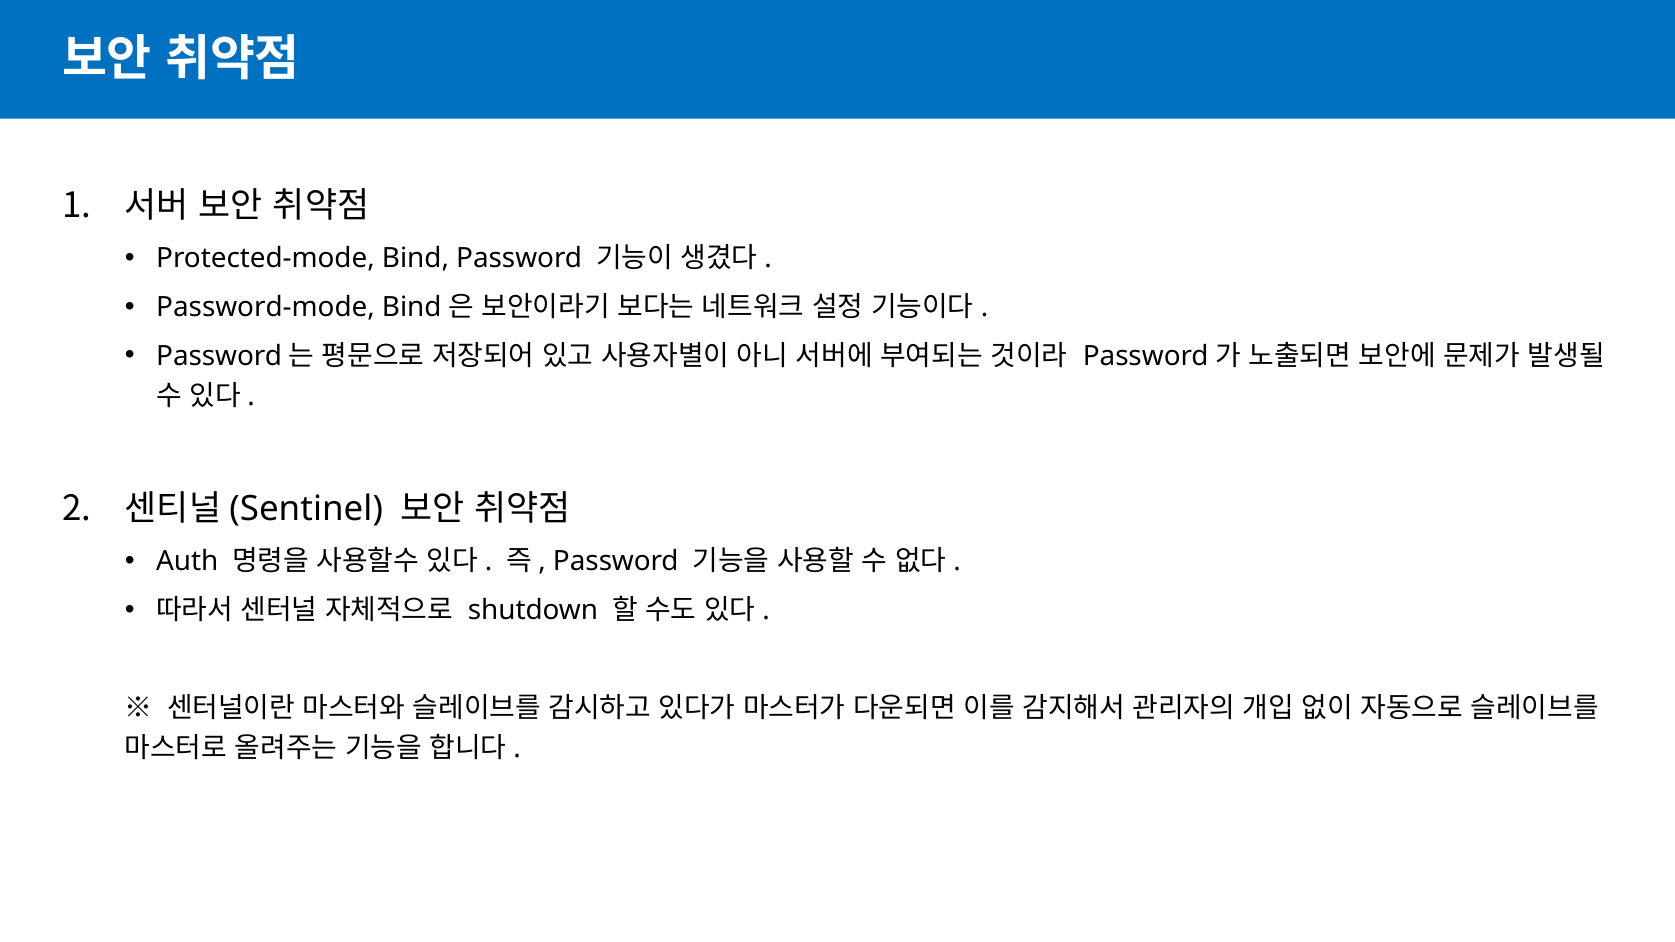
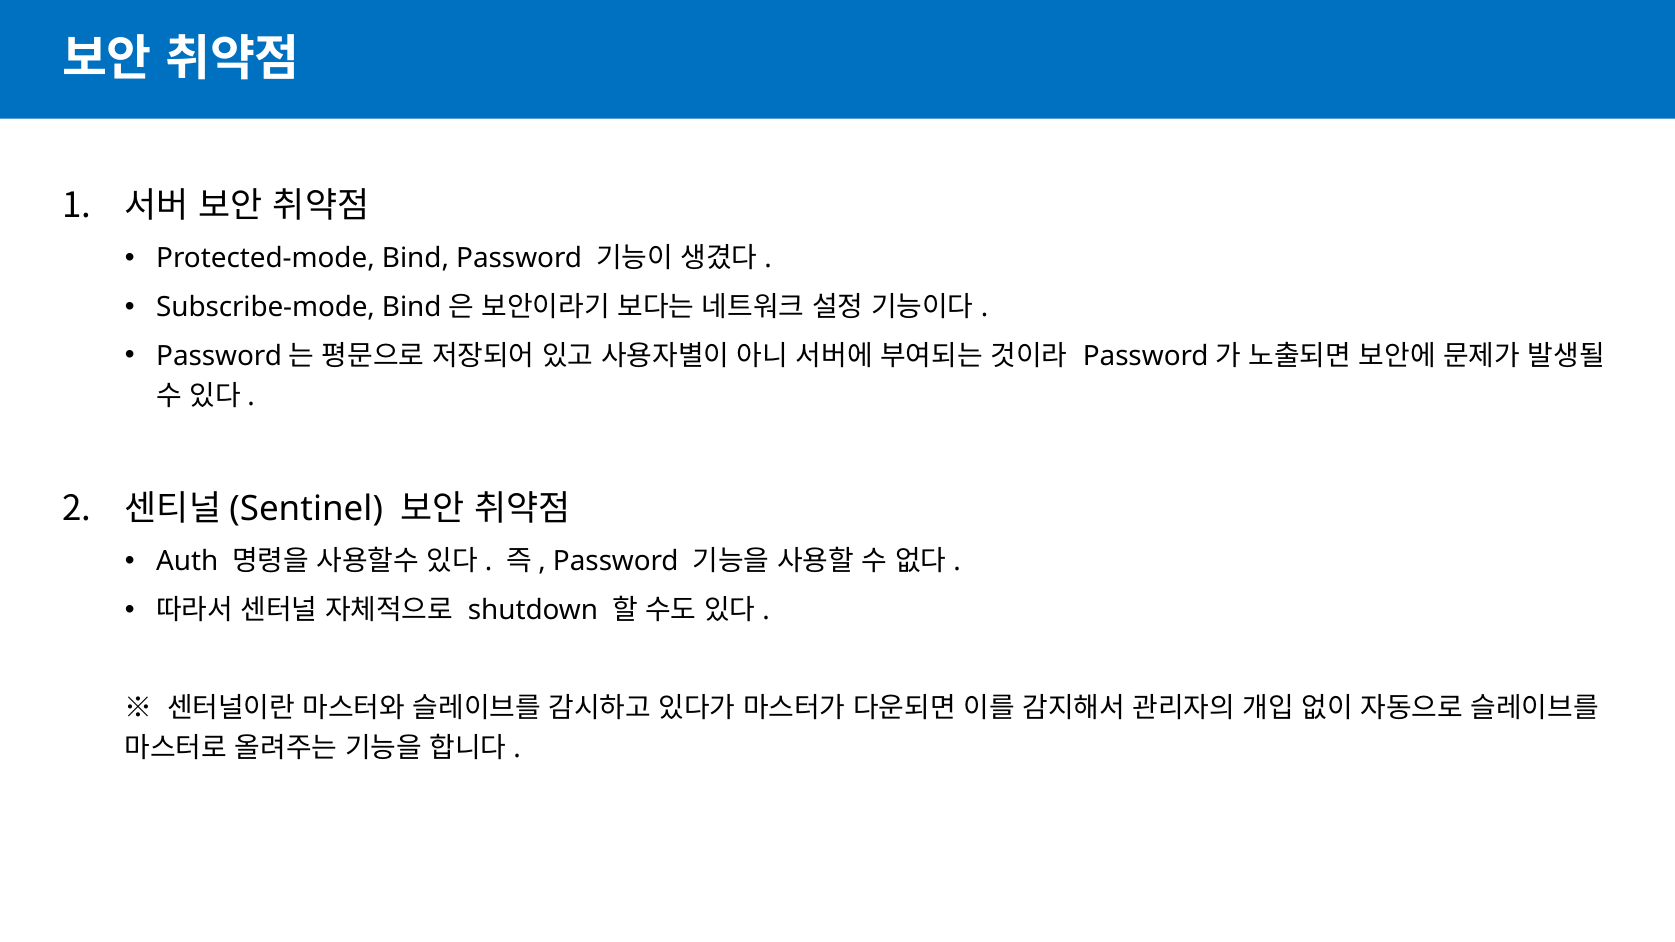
Password-mode: Password-mode -> Subscribe-mode (266, 308)
